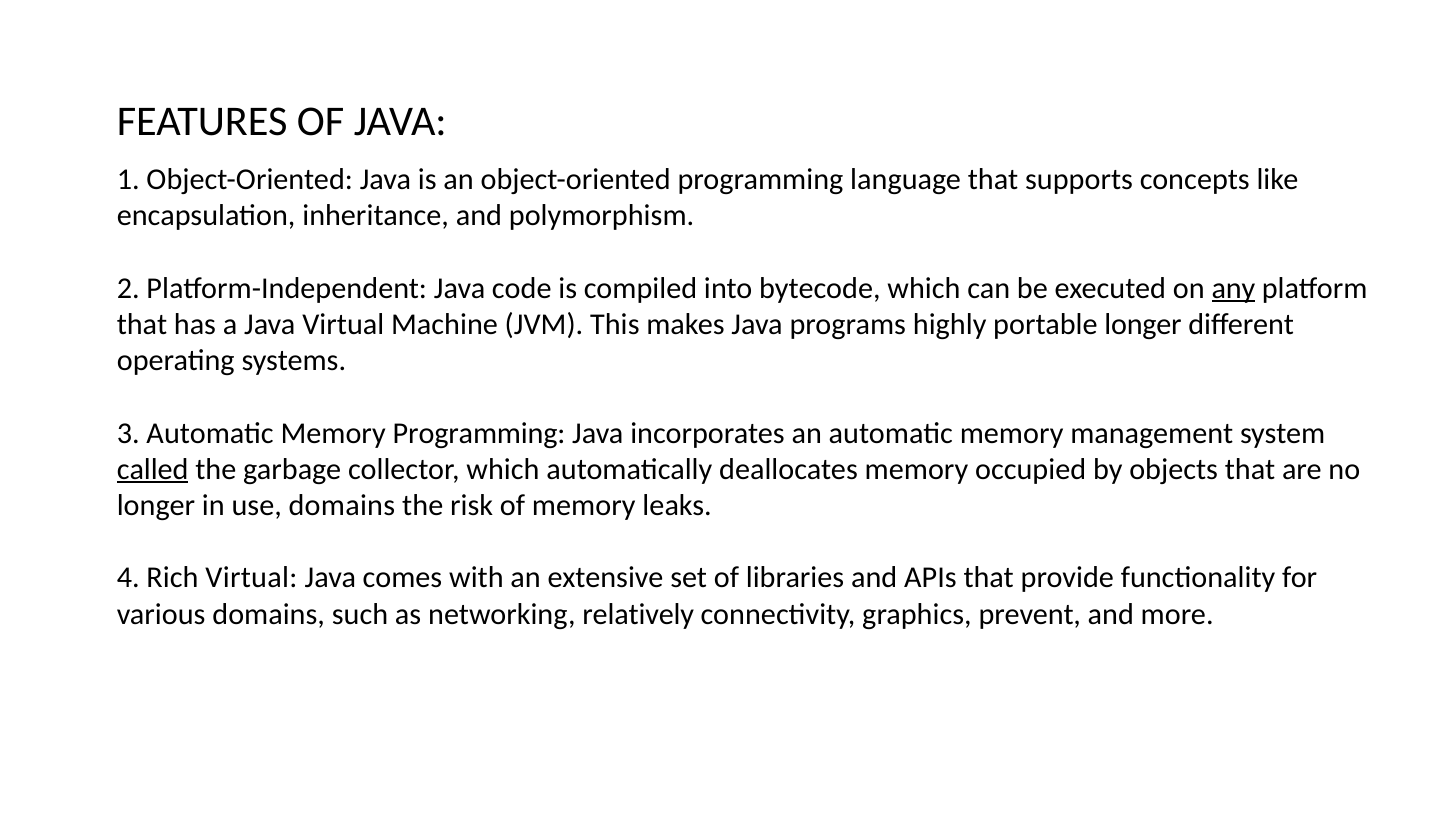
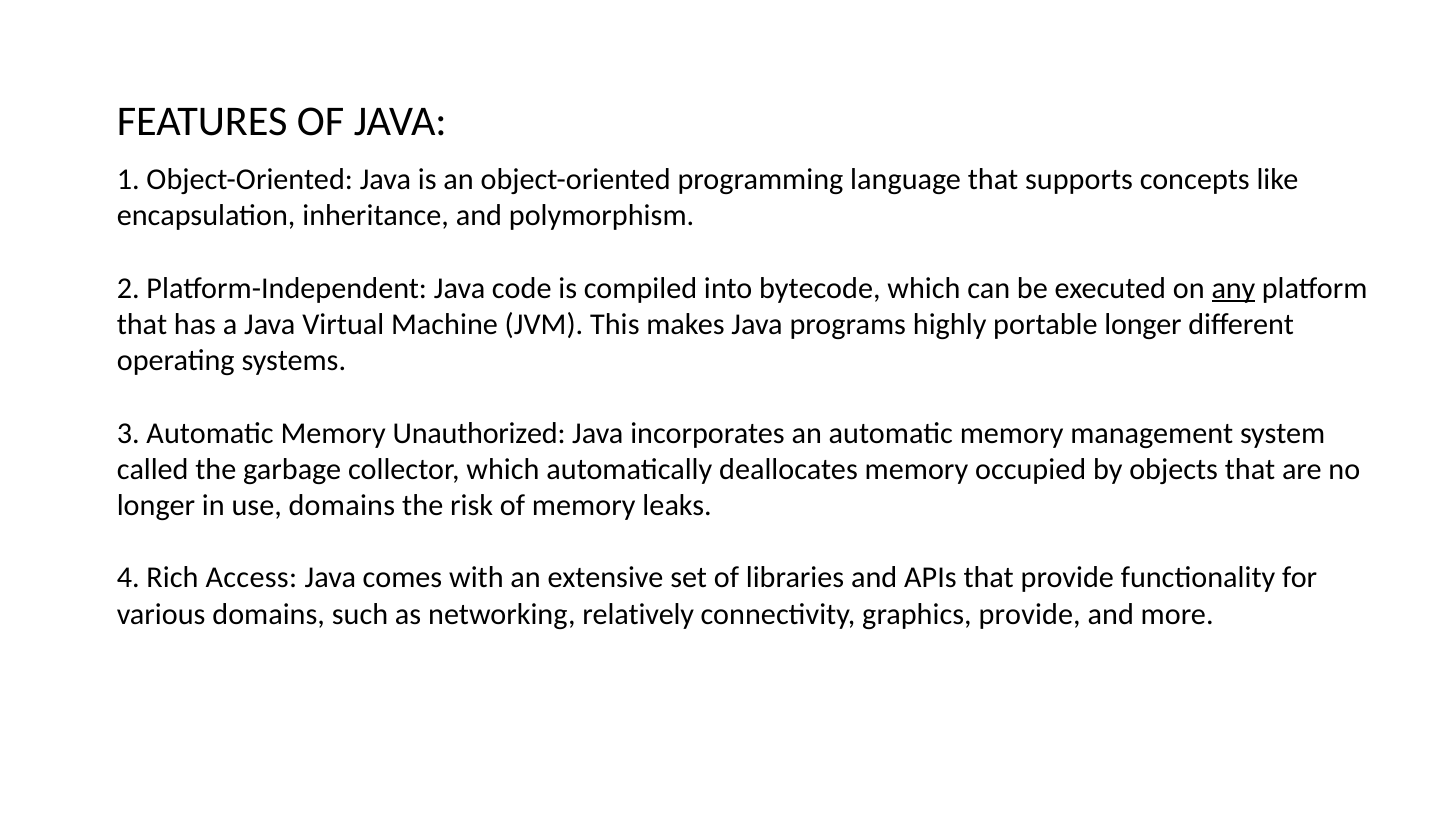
Memory Programming: Programming -> Unauthorized (479, 433)
called underline: present -> none (153, 469)
Rich Virtual: Virtual -> Access (251, 578)
graphics prevent: prevent -> provide (1030, 614)
